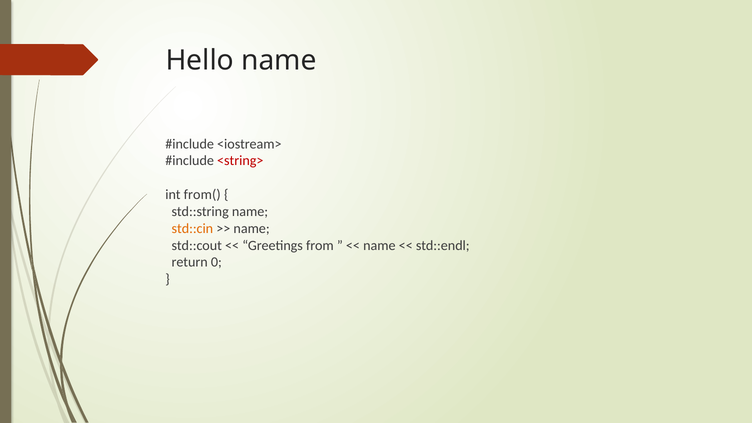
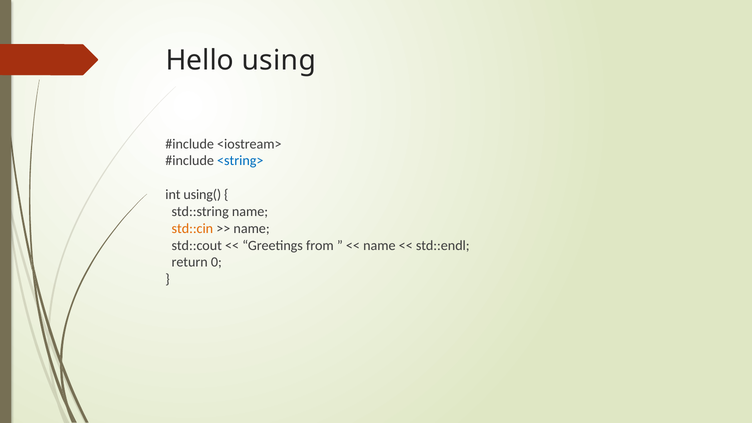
Hello name: name -> using (279, 60)
<string> colour: red -> blue (240, 161)
from(: from( -> using( (202, 195)
